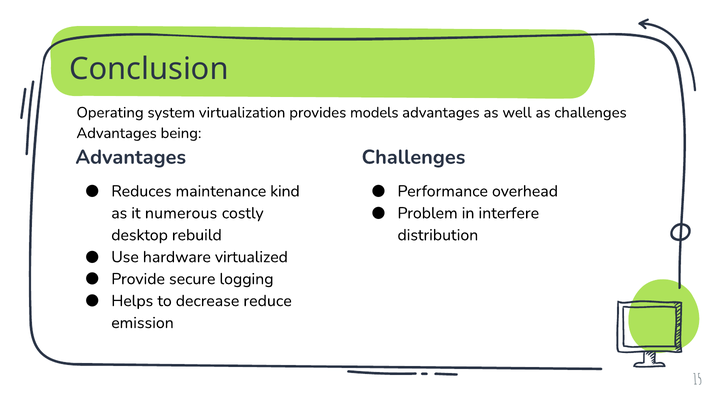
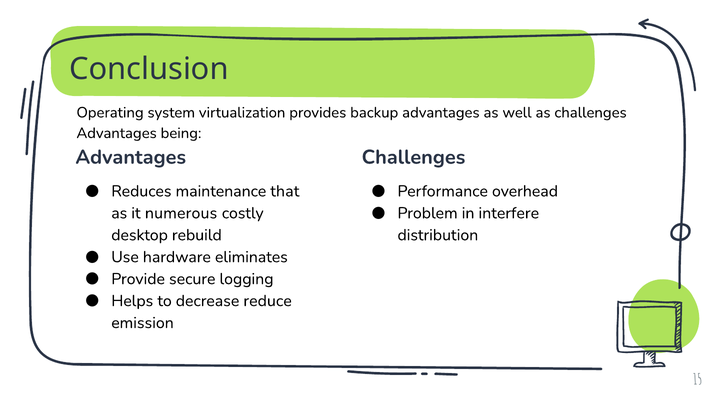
models: models -> backup (374, 113)
kind: kind -> that (285, 191)
virtualized: virtualized -> eliminates (251, 257)
